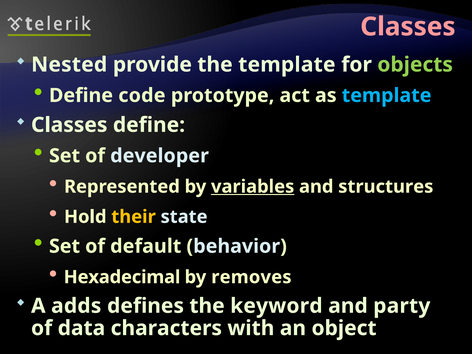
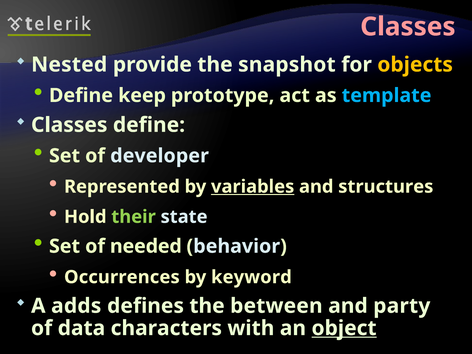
the template: template -> snapshot (287, 65)
objects colour: light green -> yellow (415, 65)
code: code -> keep (142, 95)
their colour: yellow -> light green (134, 217)
default: default -> needed (146, 246)
Hexadecimal: Hexadecimal -> Occurrences (122, 277)
removes: removes -> keyword (251, 277)
keyword: keyword -> between (276, 306)
object underline: none -> present (344, 328)
